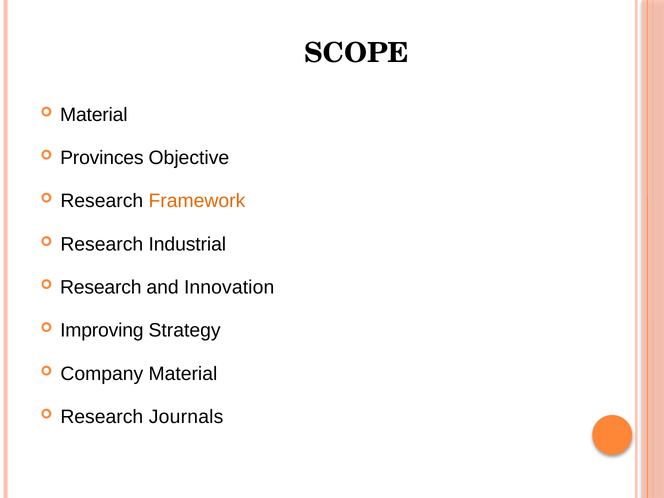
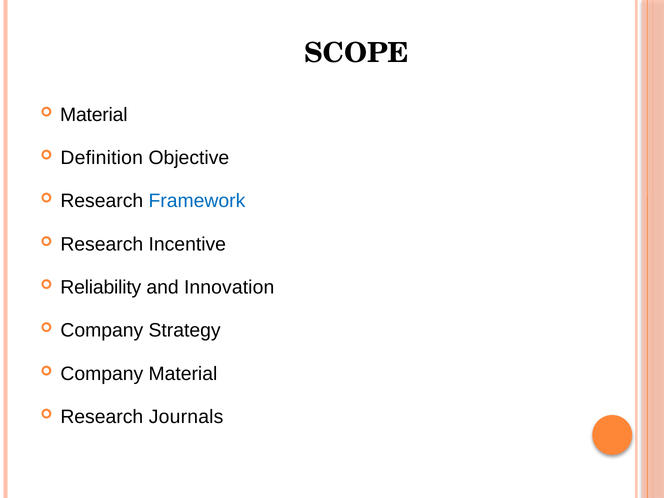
Provinces: Provinces -> Definition (102, 158)
Framework colour: orange -> blue (197, 201)
Industrial: Industrial -> Incentive (187, 244)
Research: Research -> Reliability (101, 287)
Improving: Improving -> Company (102, 331)
